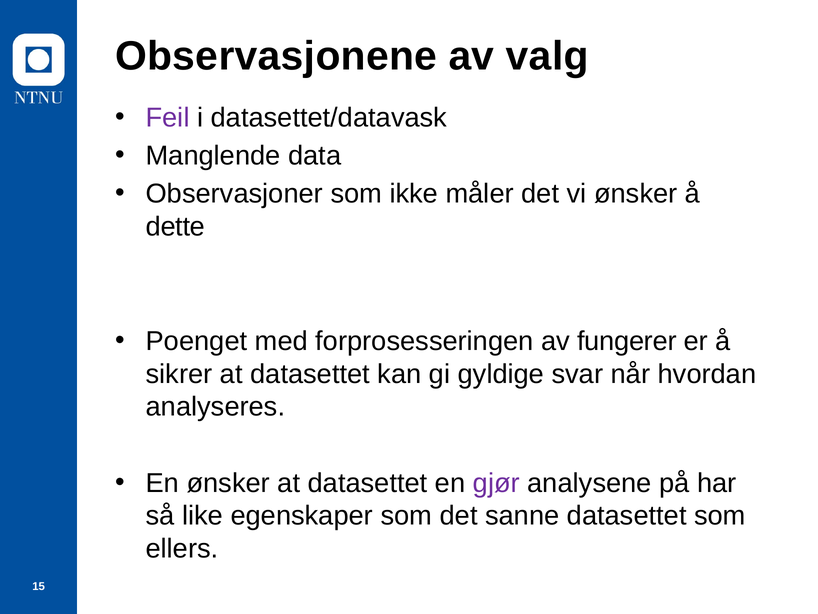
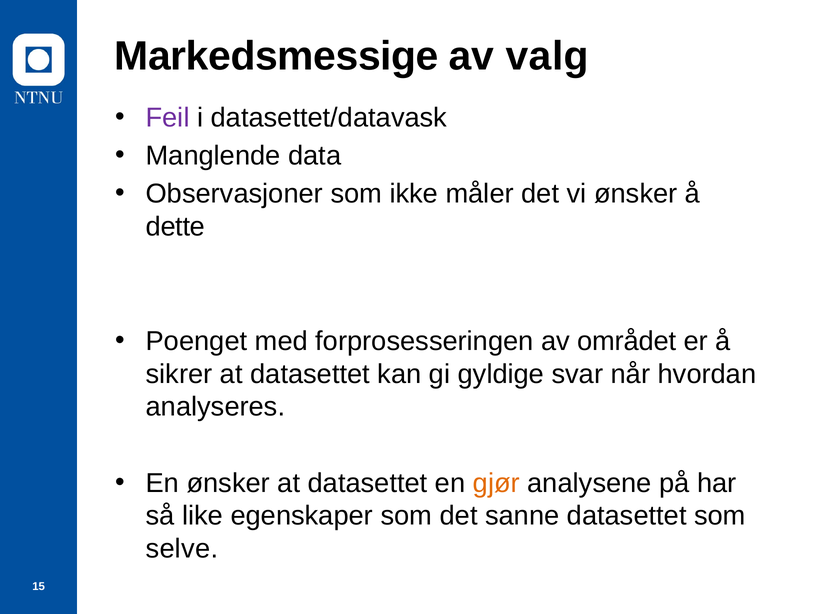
Observasjonene: Observasjonene -> Markedsmessige (276, 56)
fungerer: fungerer -> området (627, 341)
gjør colour: purple -> orange (496, 483)
ellers: ellers -> selve (182, 548)
